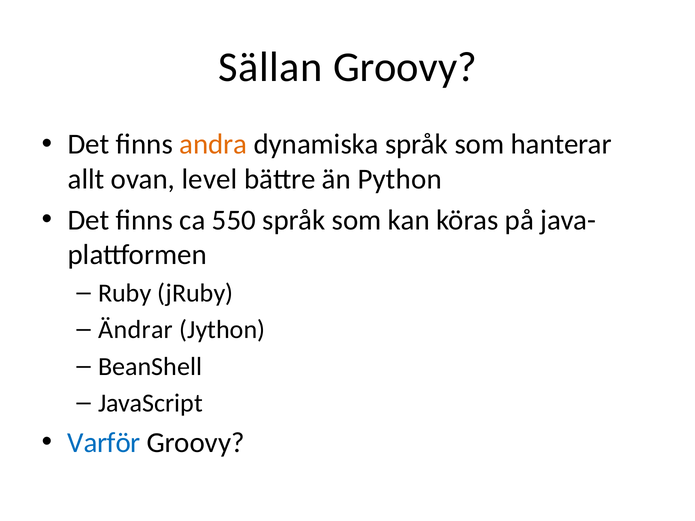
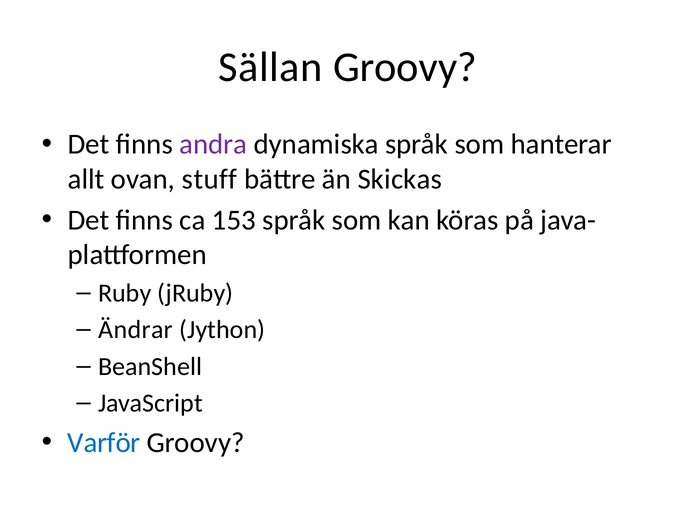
andra colour: orange -> purple (213, 144)
level: level -> stuff (209, 179)
Python: Python -> Skickas (400, 179)
550: 550 -> 153 (234, 220)
